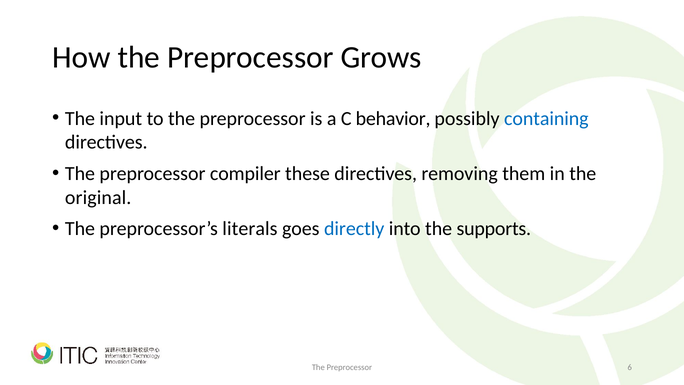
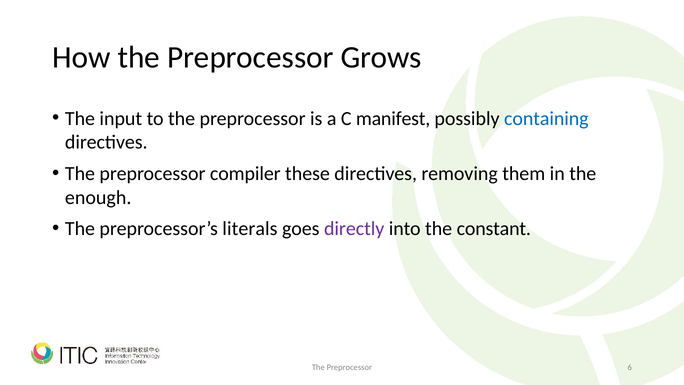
behavior: behavior -> manifest (393, 118)
original: original -> enough (98, 197)
directly colour: blue -> purple (354, 228)
supports: supports -> constant (494, 228)
